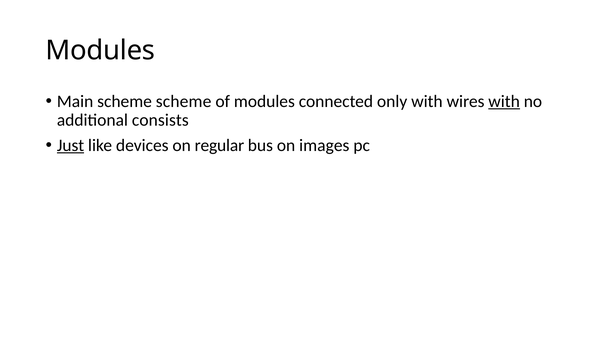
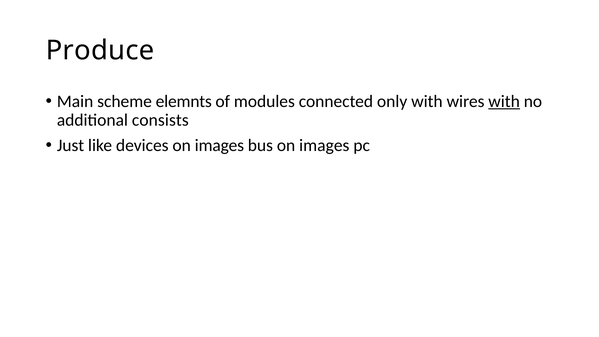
Modules: Modules -> Produce (100, 50)
scheme scheme: scheme -> elemnts (184, 101)
Just underline: present -> none (71, 145)
devices on regular: regular -> images (219, 145)
